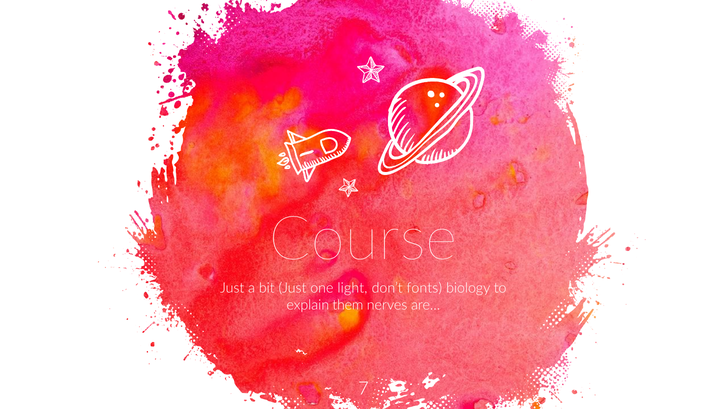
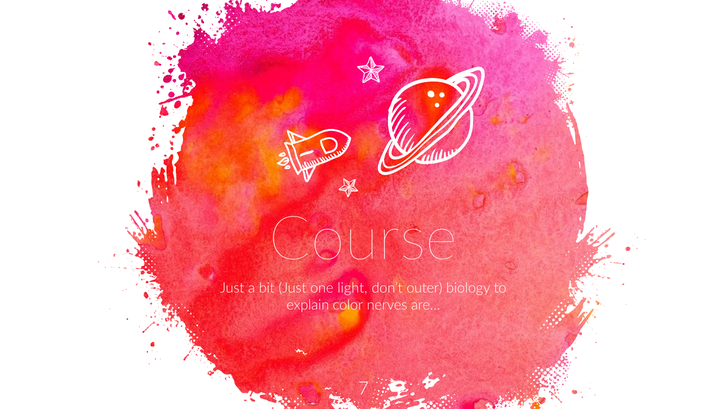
fonts: fonts -> outer (424, 288)
them: them -> color (348, 305)
